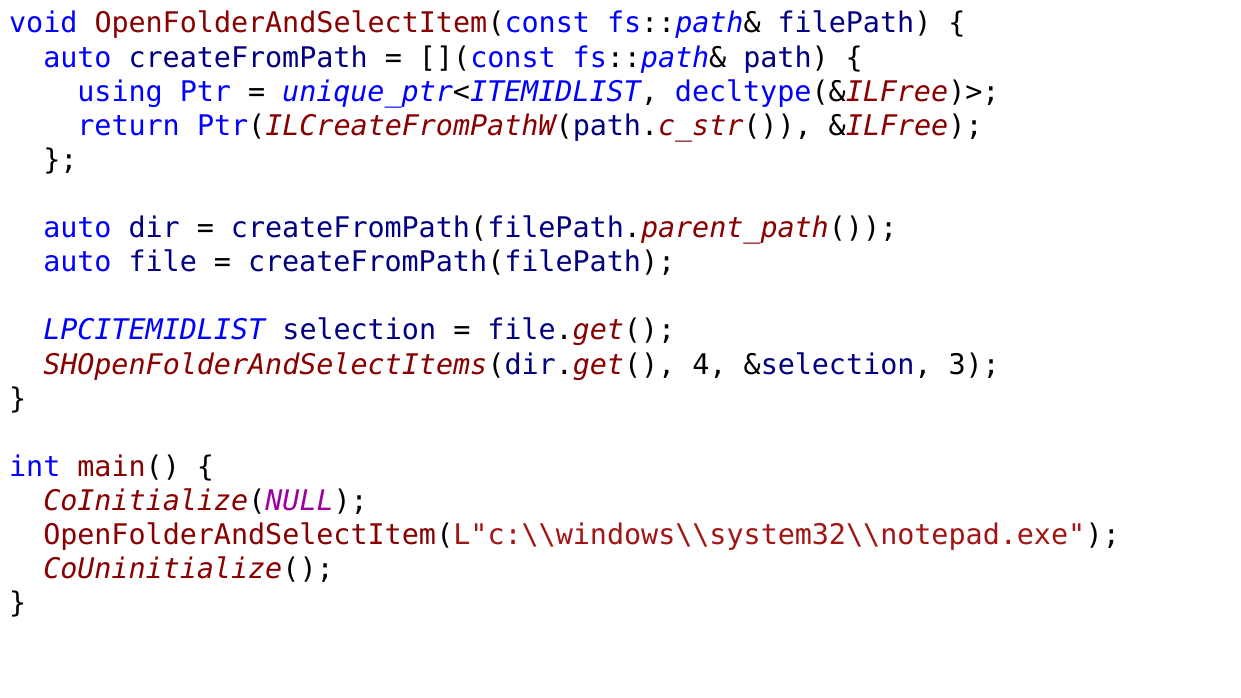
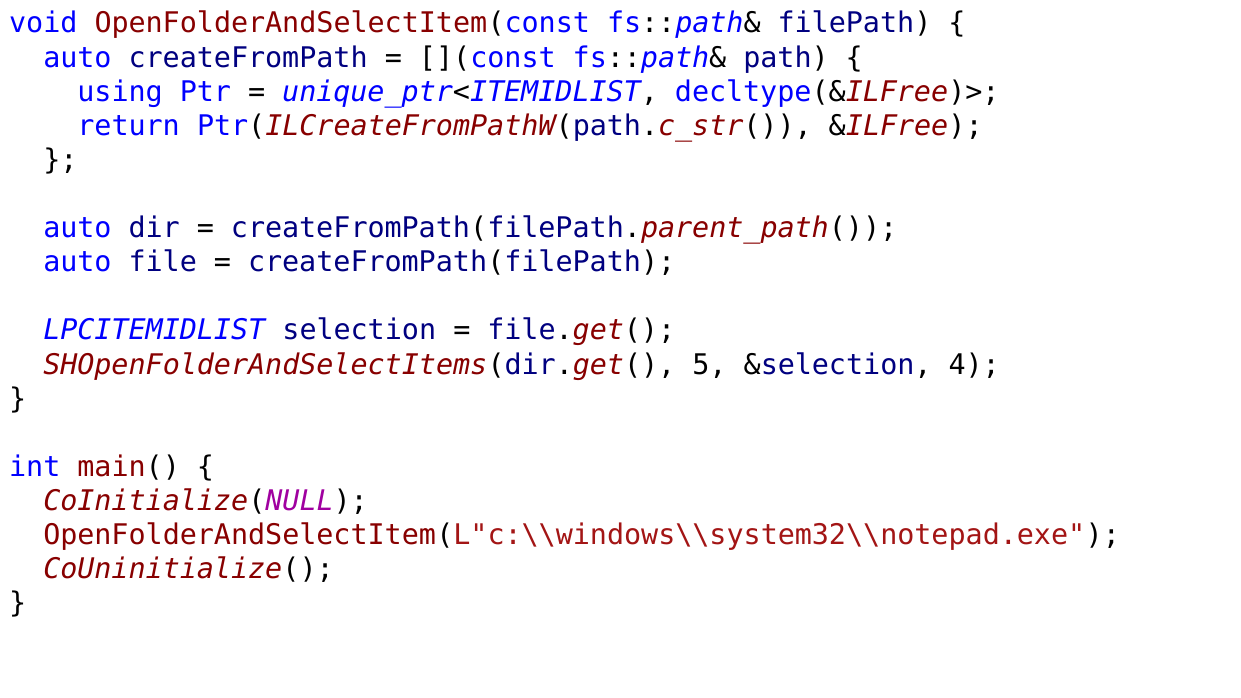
4: 4 -> 5 (709, 365)
3: 3 -> 4 (974, 365)
